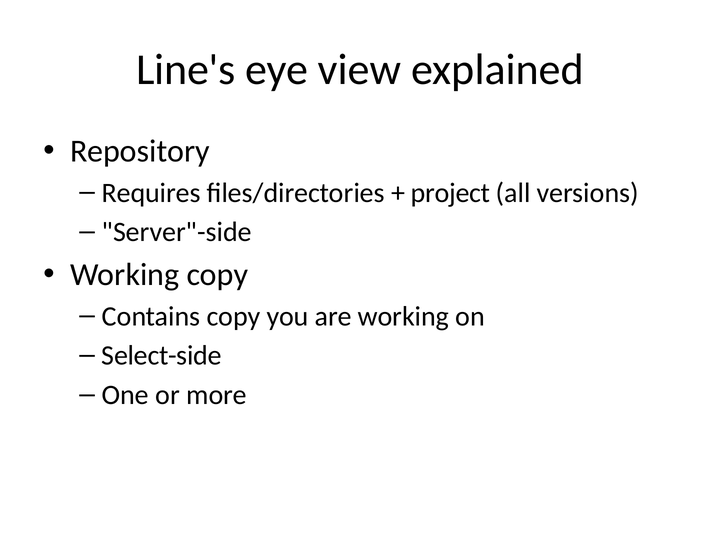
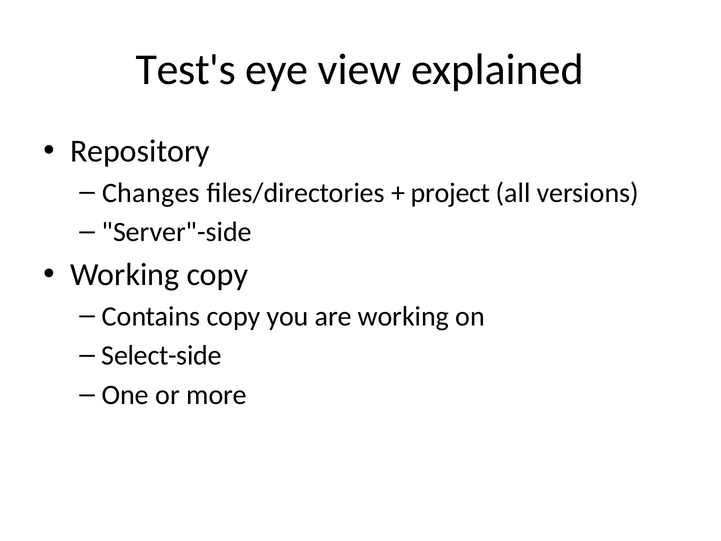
Line's: Line's -> Test's (186, 70)
Requires: Requires -> Changes (151, 193)
